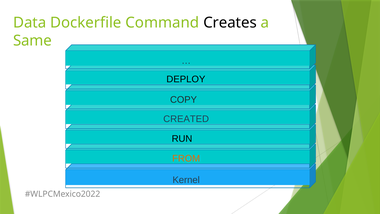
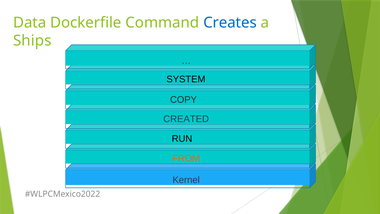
Creates colour: black -> blue (230, 23)
Same: Same -> Ships (32, 41)
DEPLOY: DEPLOY -> SYSTEM (186, 79)
